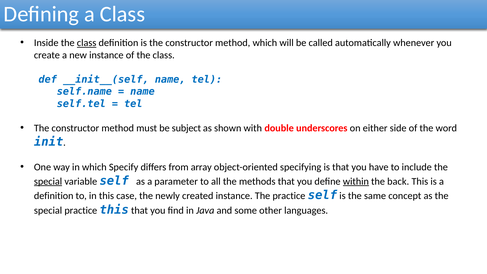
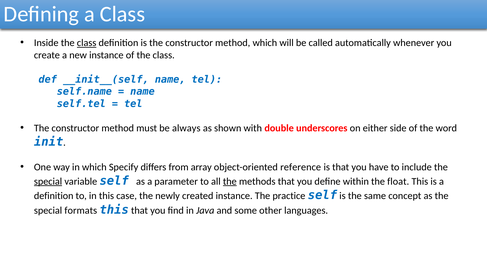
subject: subject -> always (186, 128)
specifying: specifying -> reference (301, 167)
the underline: none -> present (230, 181)
within underline: present -> none (356, 181)
back: back -> float (398, 181)
special practice: practice -> formats (81, 211)
